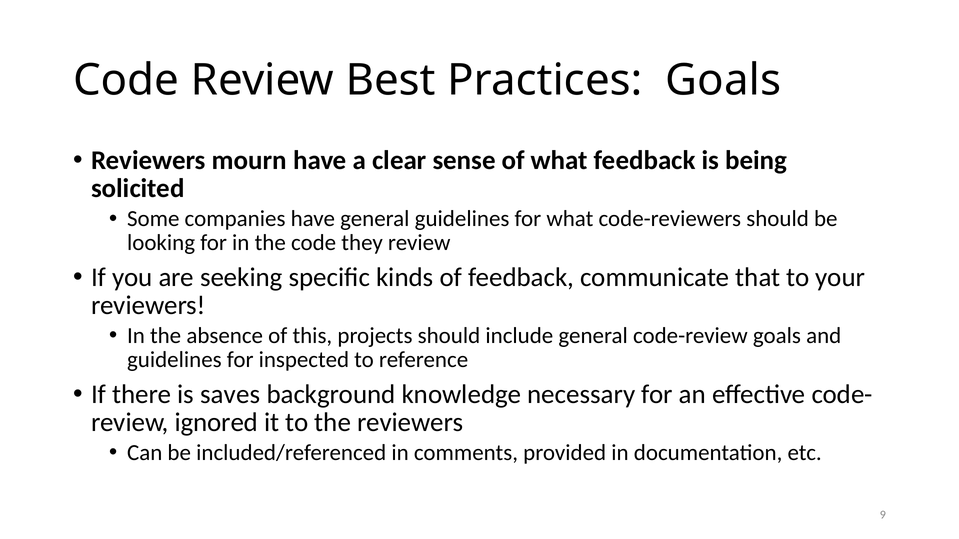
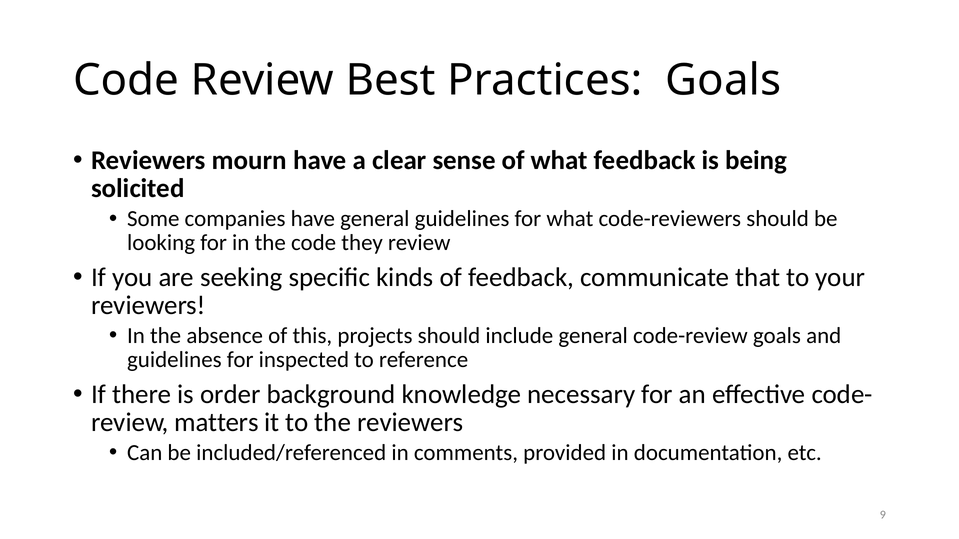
saves: saves -> order (230, 395)
ignored: ignored -> matters (217, 423)
